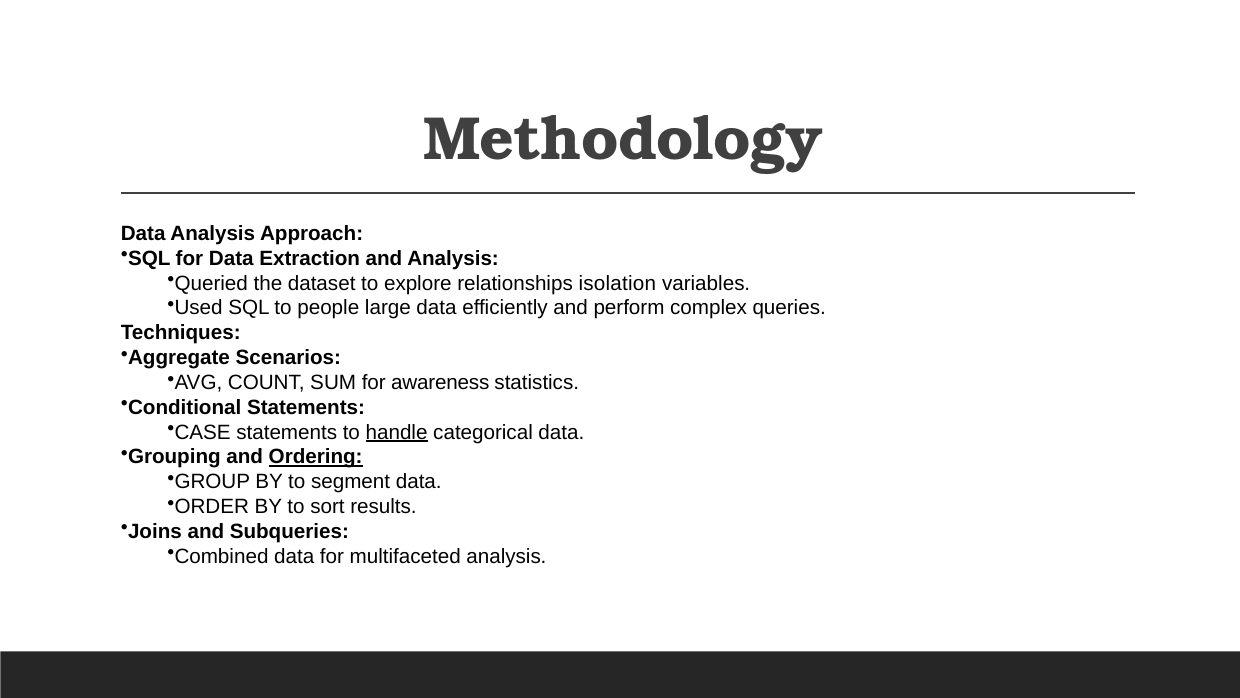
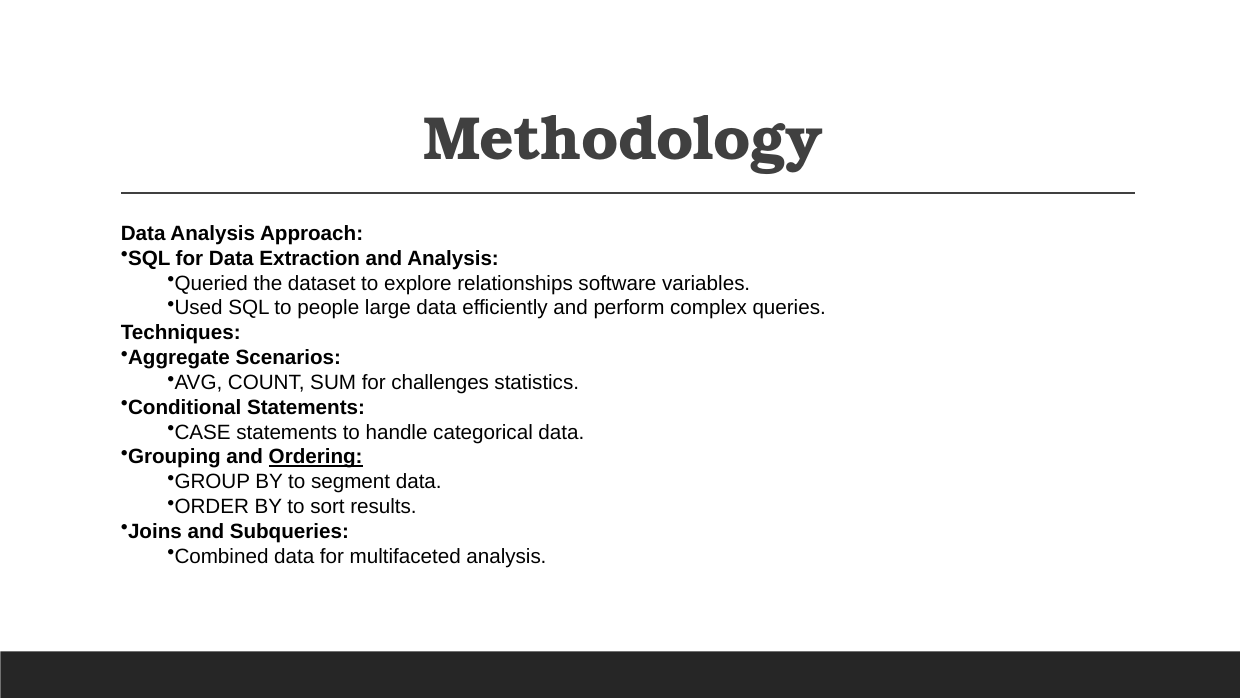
isolation: isolation -> software (617, 283)
awareness: awareness -> challenges (440, 382)
handle underline: present -> none (397, 432)
